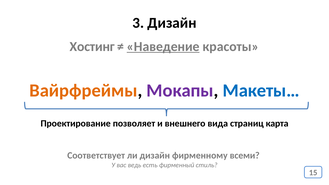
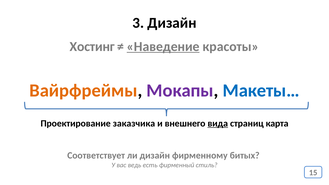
позволяет: позволяет -> заказчика (134, 123)
вида underline: none -> present (218, 123)
всеми: всеми -> битых (245, 155)
